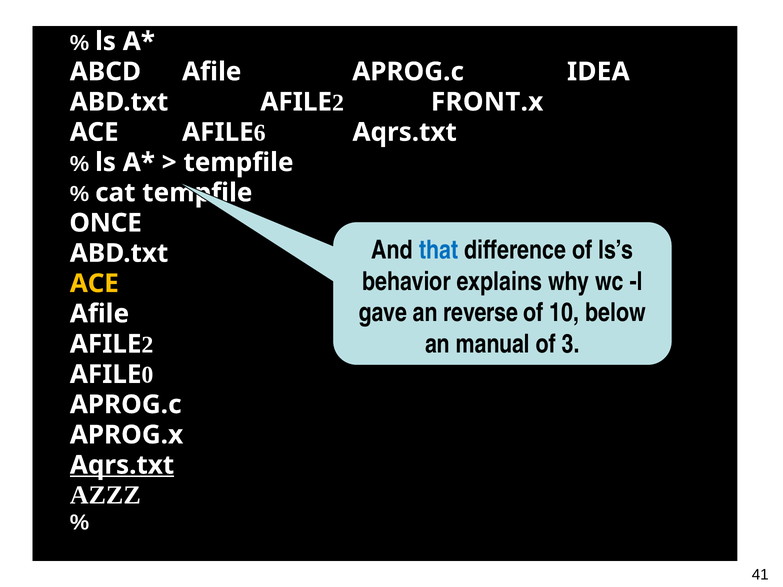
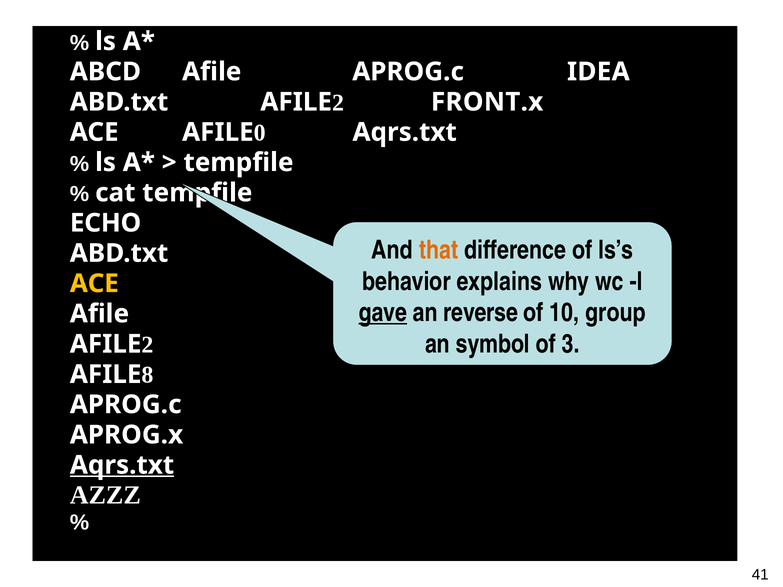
6: 6 -> 0 (260, 133)
ONCE: ONCE -> ECHO (106, 223)
that colour: blue -> orange (439, 250)
gave underline: none -> present (383, 313)
below: below -> group (615, 313)
manual: manual -> symbol (493, 344)
0: 0 -> 8 (147, 375)
